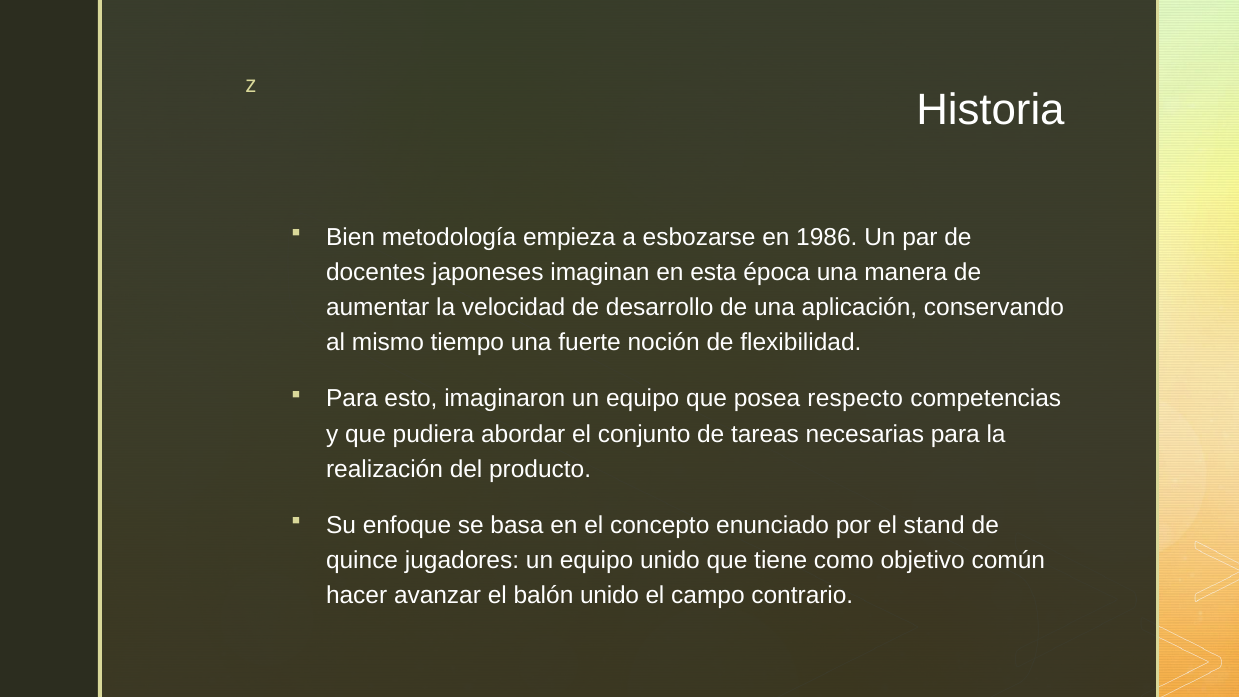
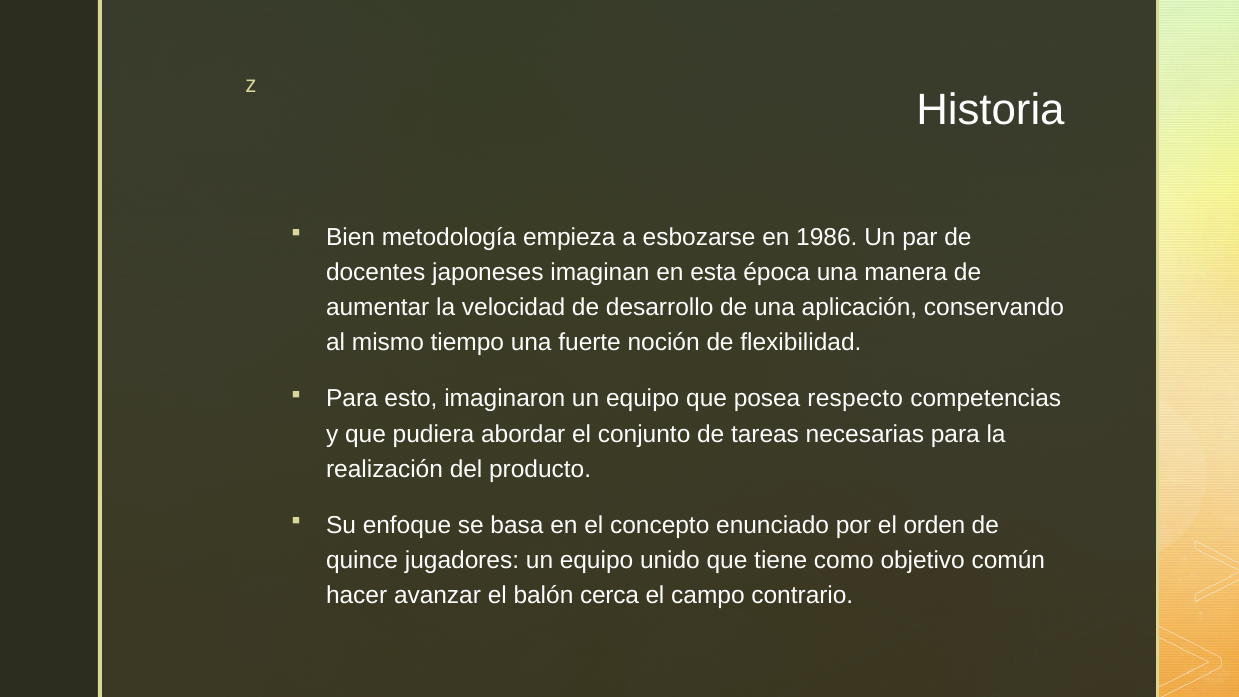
stand: stand -> orden (934, 525)
balón unido: unido -> cerca (610, 596)
